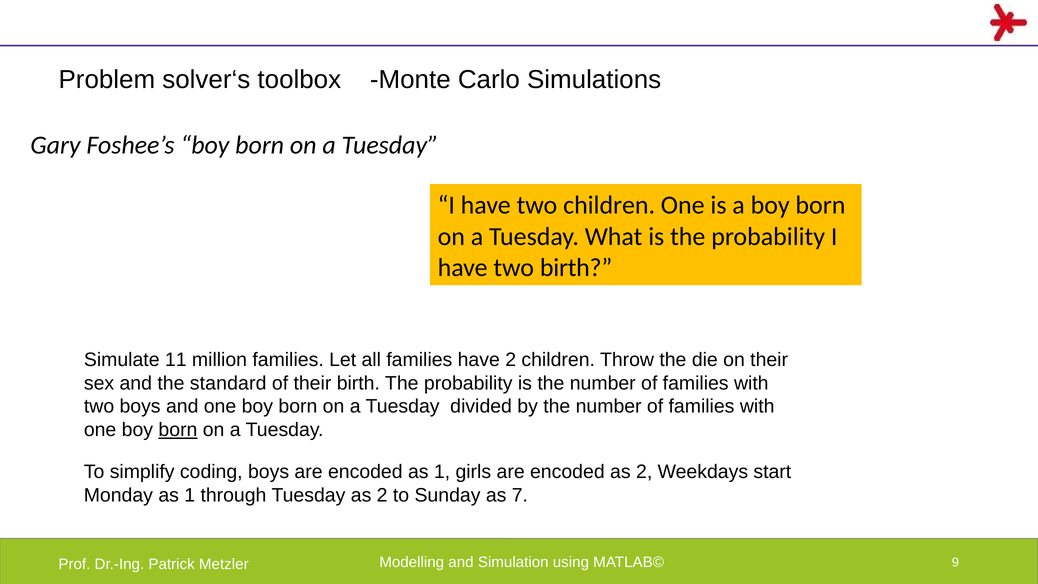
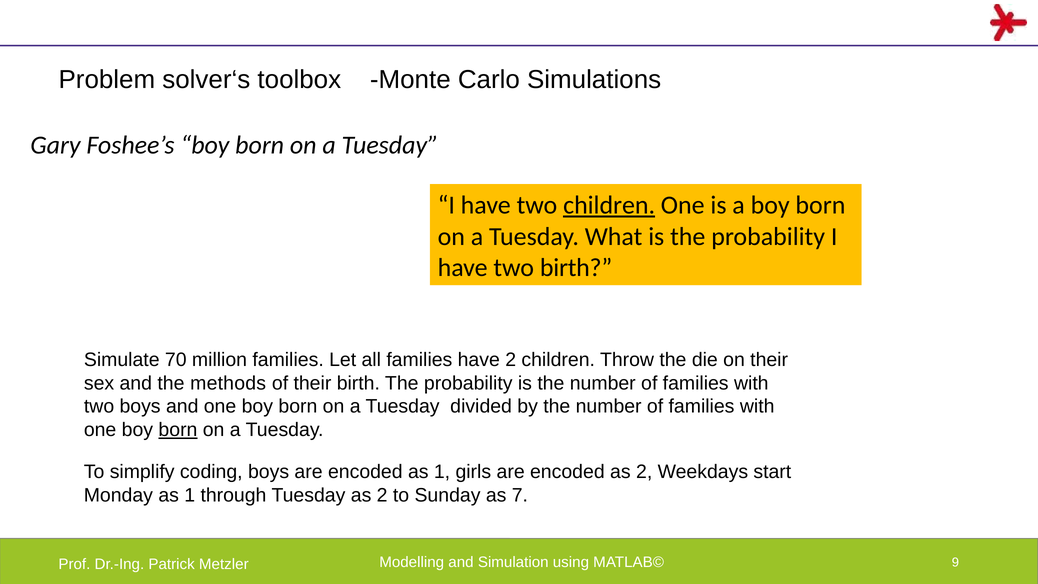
children underline: none -> present (609, 205)
11: 11 -> 70 (176, 360)
standard: standard -> methods (228, 383)
